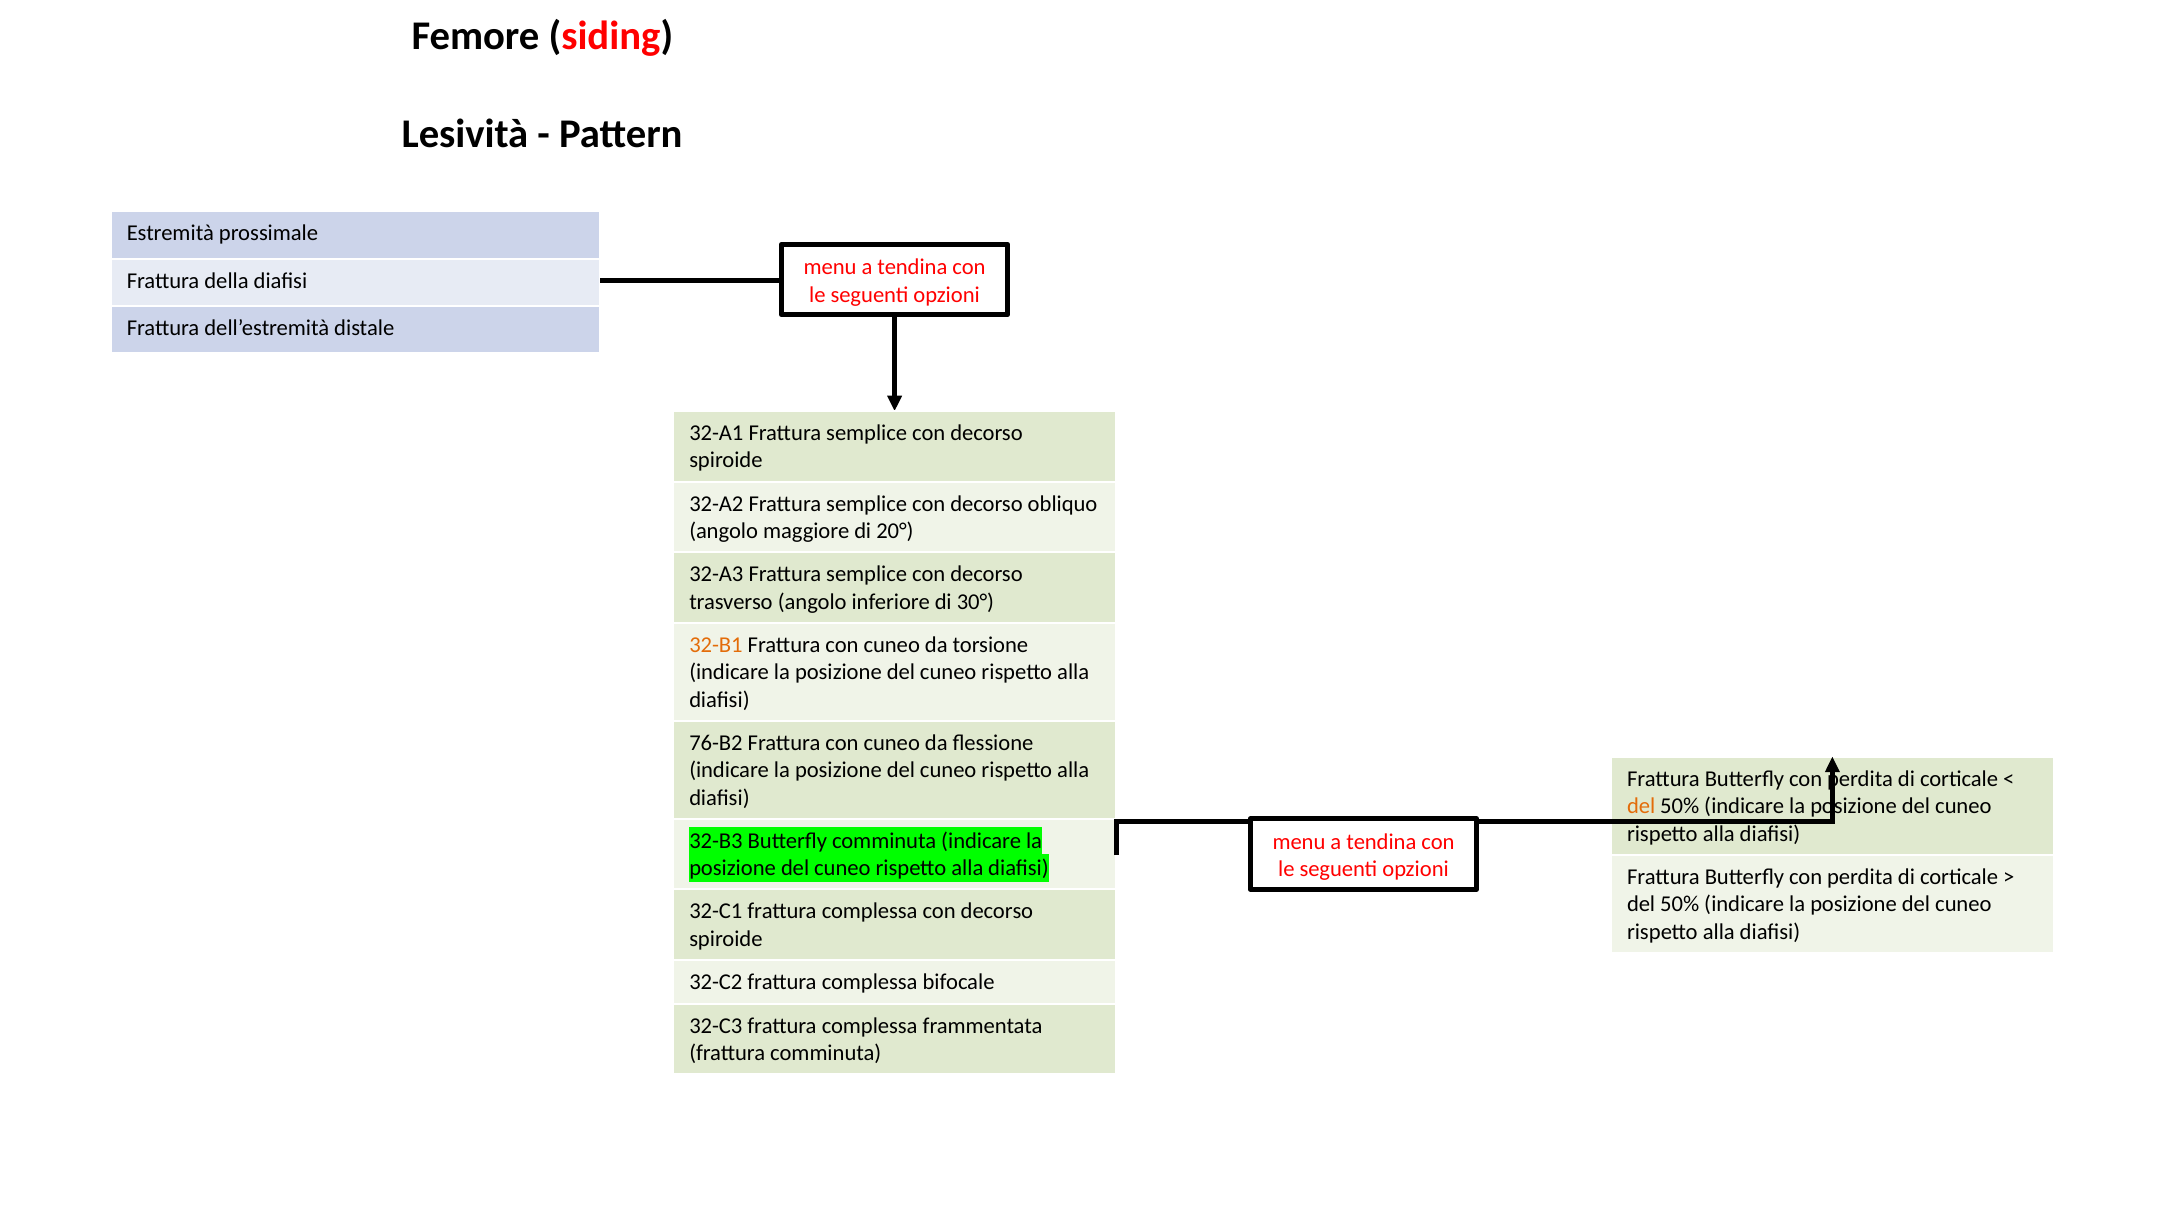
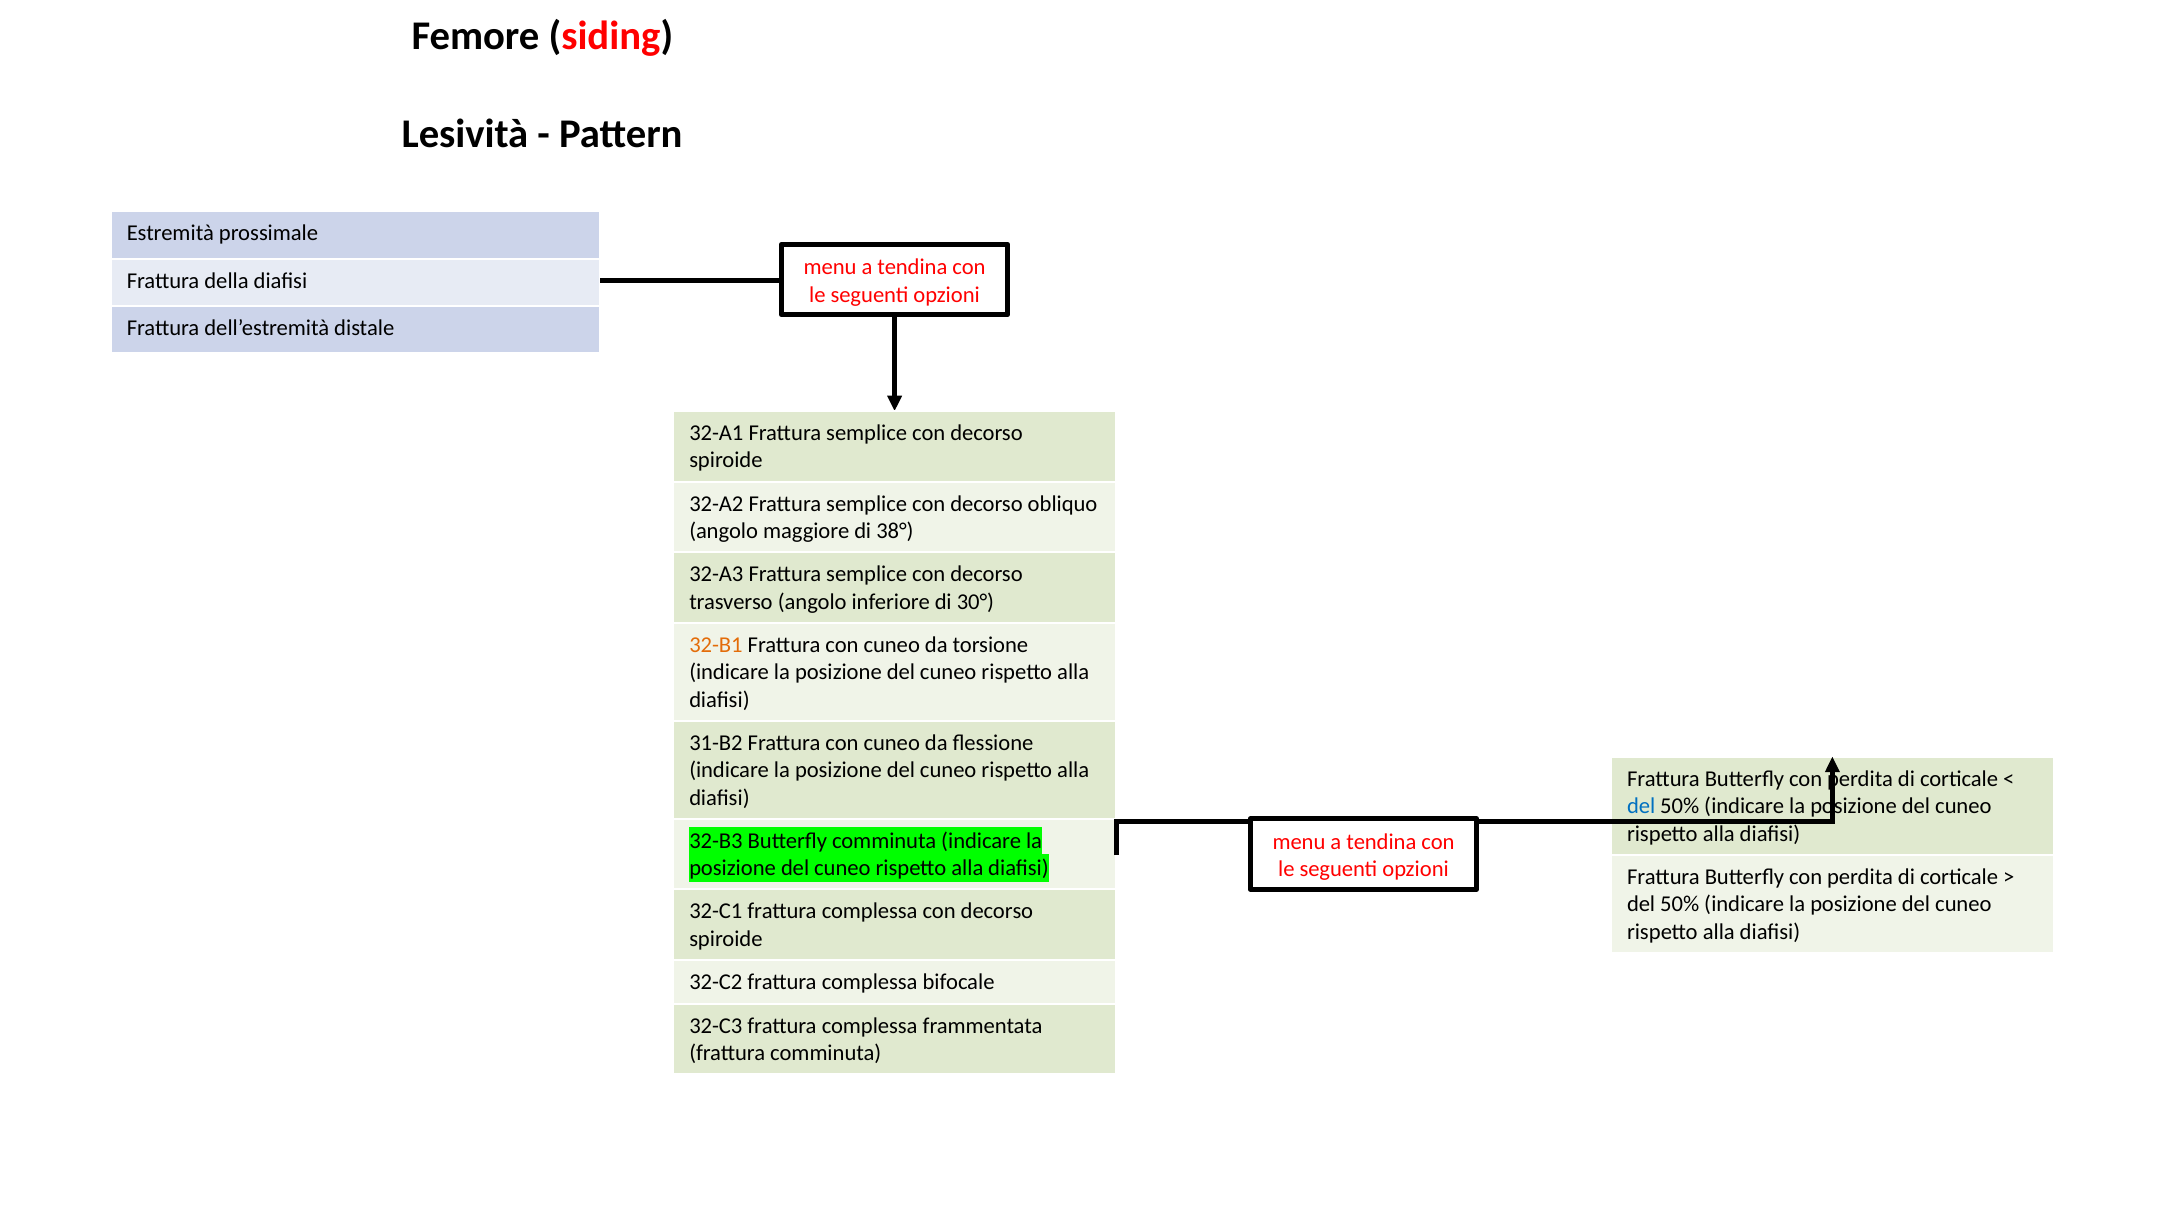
20°: 20° -> 38° (895, 531)
76-B2: 76-B2 -> 31-B2 (716, 743)
del colour: orange -> blue (1641, 806)
